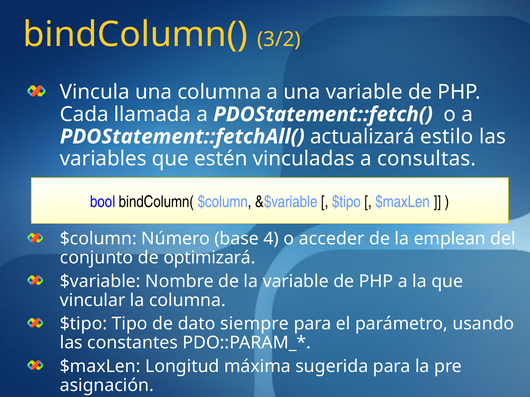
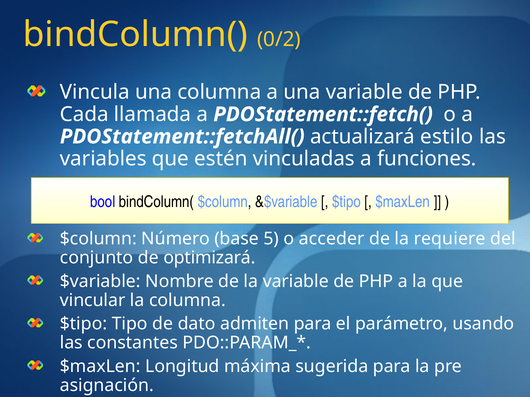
3/2: 3/2 -> 0/2 (279, 40)
consultas: consultas -> funciones (427, 159)
4: 4 -> 5 (271, 239)
emplean: emplean -> requiere (450, 239)
siempre: siempre -> admiten (255, 324)
